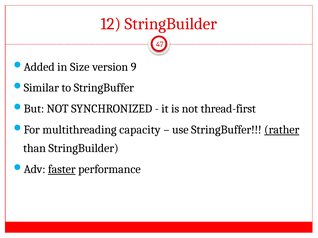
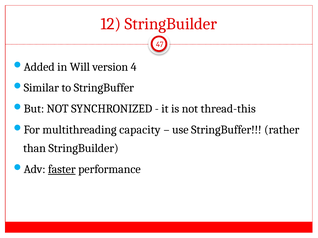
Size: Size -> Will (80, 67)
9: 9 -> 4 (134, 67)
thread-first: thread-first -> thread-this (228, 109)
rather underline: present -> none (282, 130)
